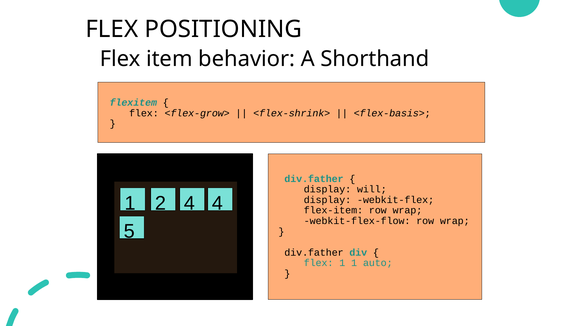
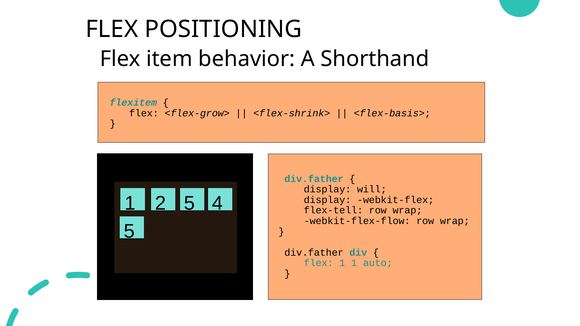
2 4: 4 -> 5 (189, 203)
flex-item: flex-item -> flex-tell (333, 211)
